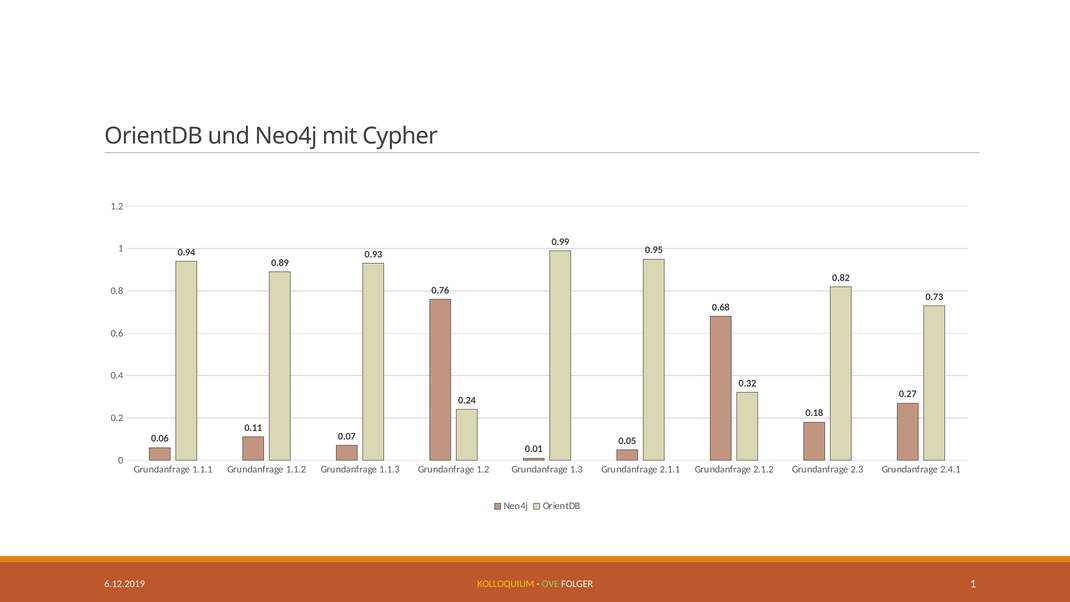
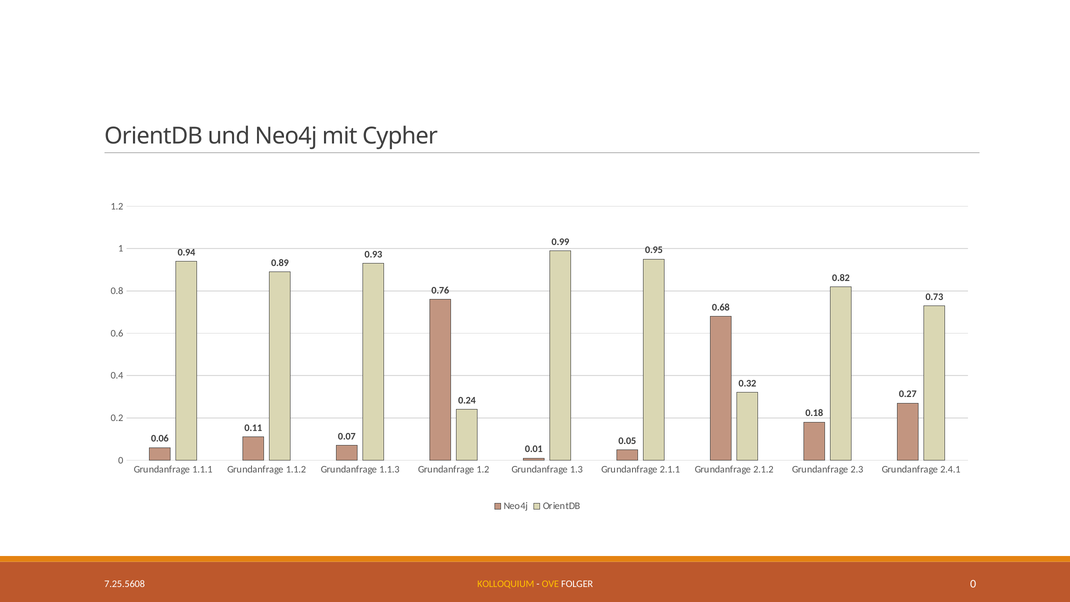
6.12.2019: 6.12.2019 -> 7.25.5608 (125, 584)
OVE colour: light green -> yellow (550, 584)
FOLGER 1: 1 -> 0 (973, 584)
